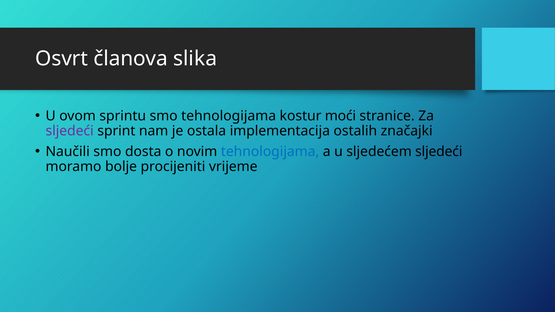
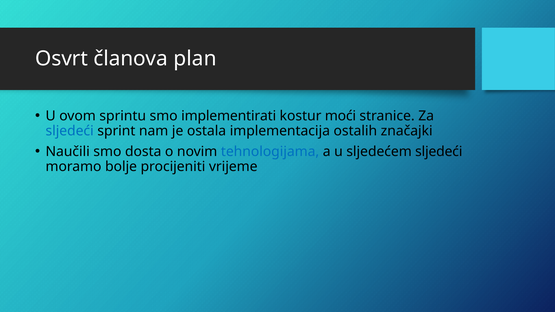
slika: slika -> plan (195, 59)
smo tehnologijama: tehnologijama -> implementirati (229, 116)
sljedeći colour: purple -> blue (70, 131)
